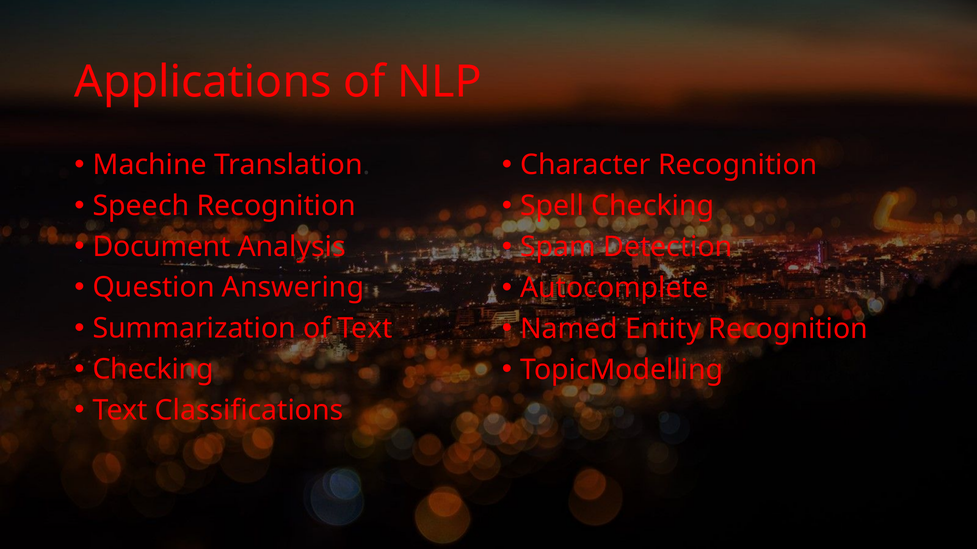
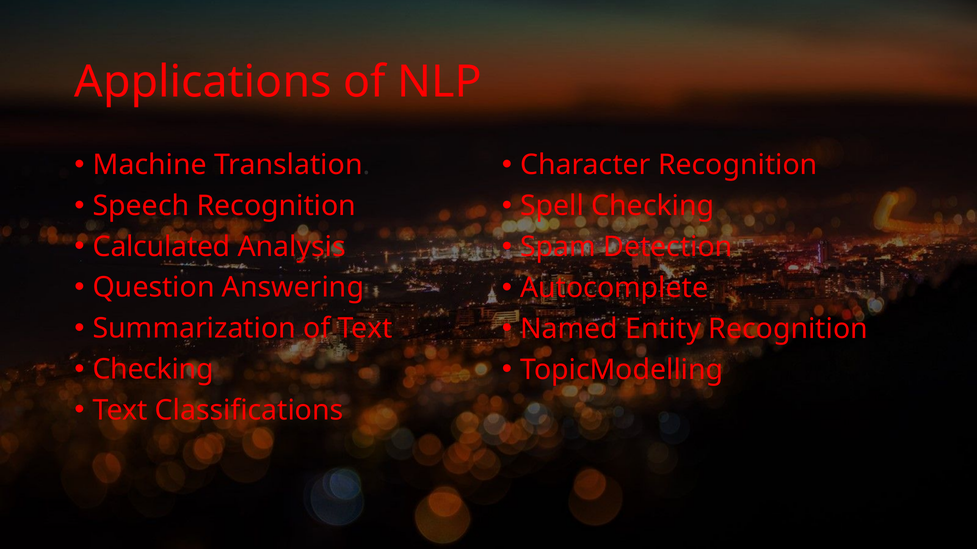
Document: Document -> Calculated (162, 247)
